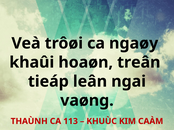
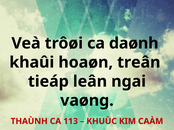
ngaøy: ngaøy -> daønh (134, 43)
